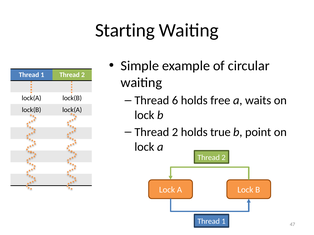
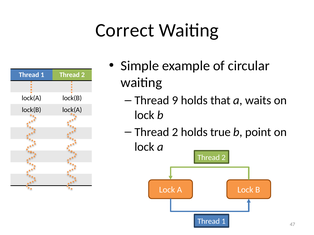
Starting: Starting -> Correct (125, 30)
6: 6 -> 9 (175, 101)
free: free -> that (220, 101)
